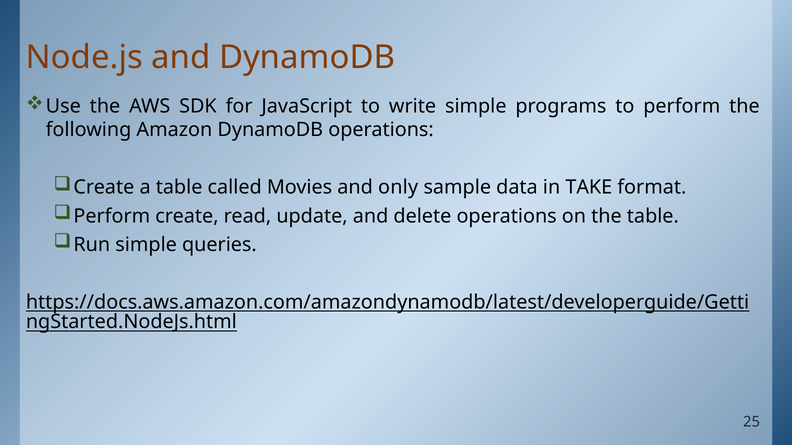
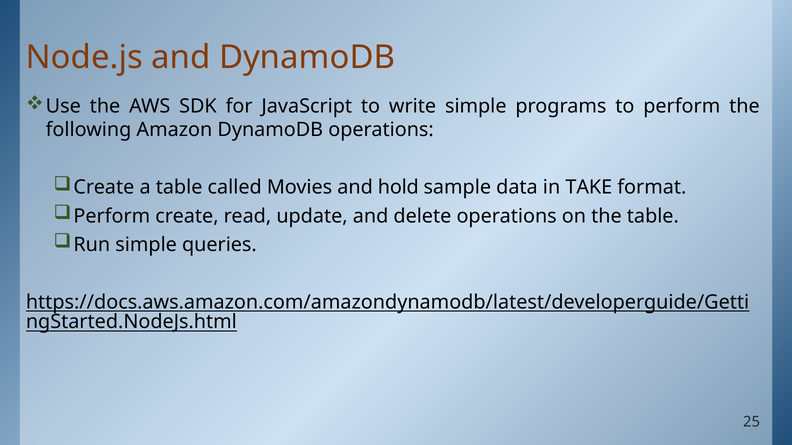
only: only -> hold (398, 188)
